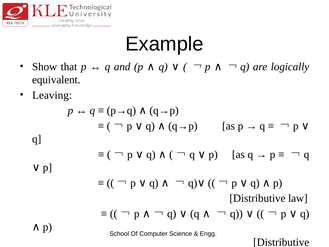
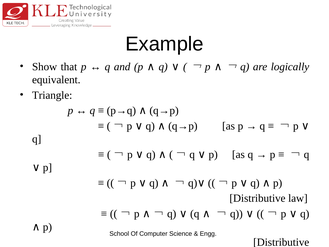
Leaving: Leaving -> Triangle (52, 95)
